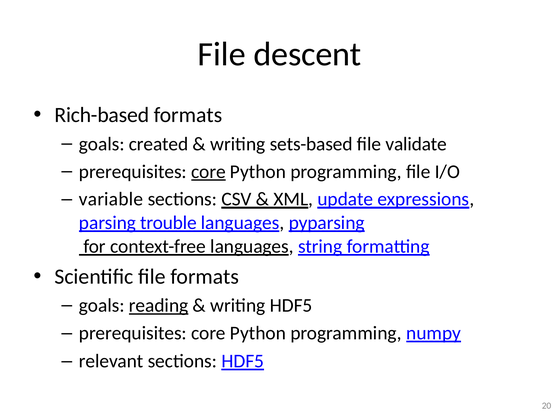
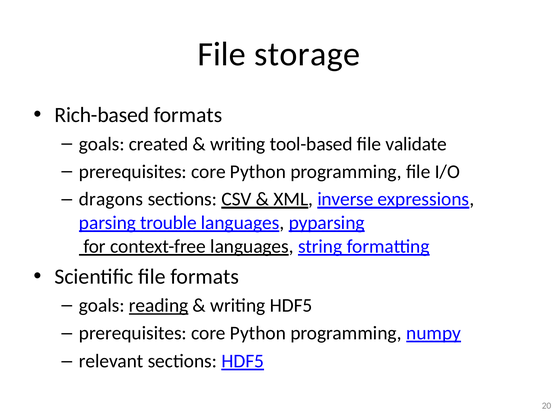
descent: descent -> storage (307, 54)
sets-based: sets-based -> tool-based (311, 144)
core underline: present -> none (208, 172)
variable: variable -> dragons (111, 199)
update: update -> inverse (345, 199)
